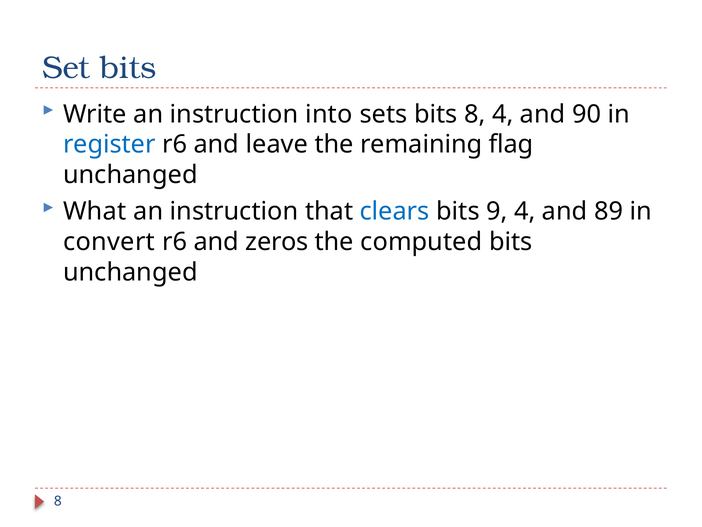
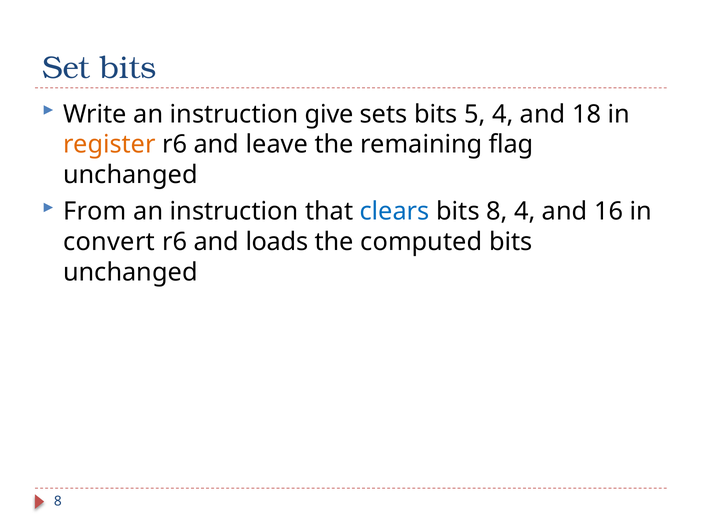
into: into -> give (329, 114)
sets bits 8: 8 -> 5 (475, 114)
90: 90 -> 18 (587, 114)
register colour: blue -> orange (109, 144)
What: What -> From (95, 211)
9: 9 -> 8 (497, 211)
89: 89 -> 16 (609, 211)
zeros: zeros -> loads (277, 242)
